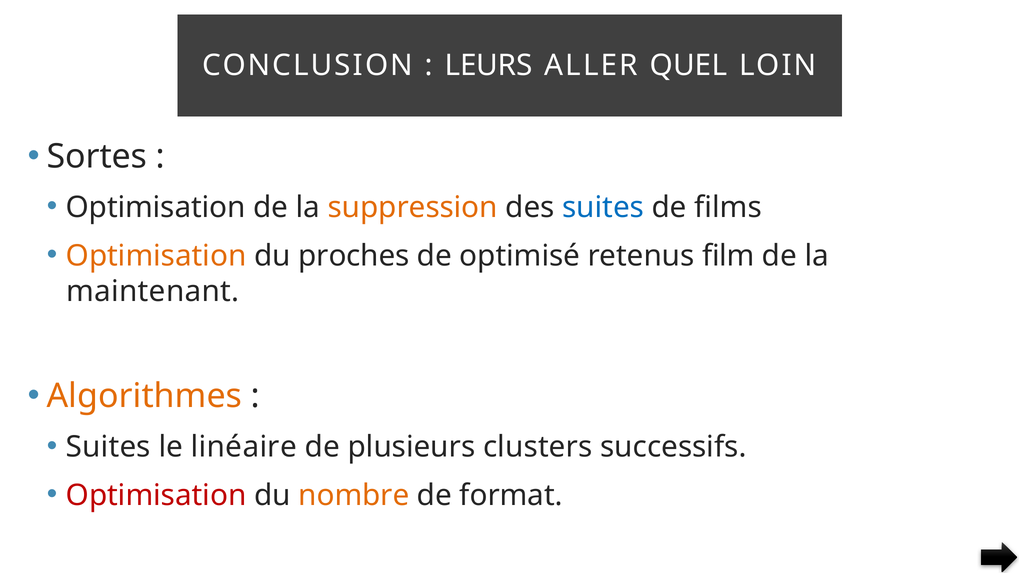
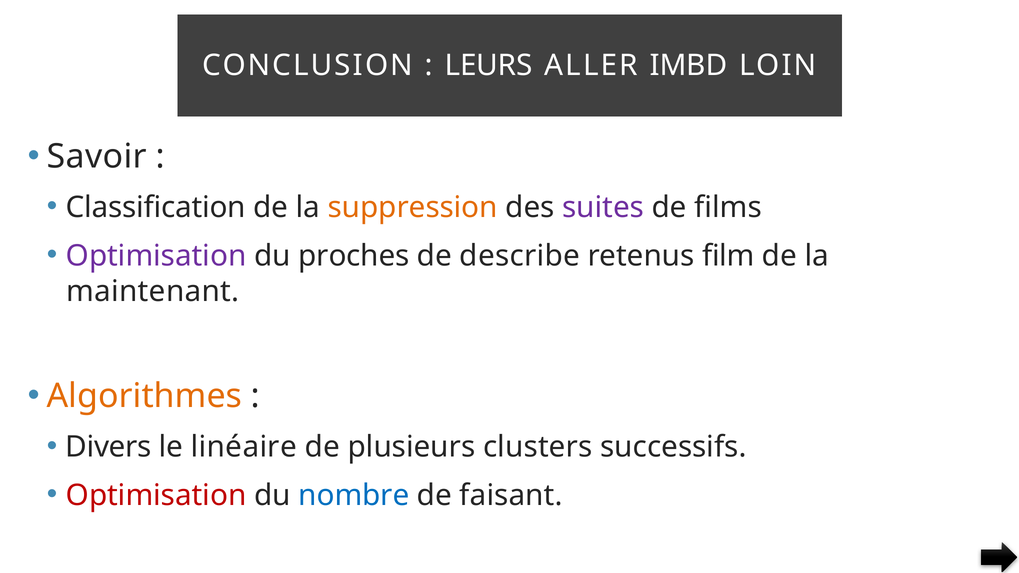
QUEL: QUEL -> IMBD (689, 65)
Sortes: Sortes -> Savoir (97, 157)
Optimisation: Optimisation -> Classification (156, 207)
suites colour: blue -> purple (603, 207)
Optimisation colour: orange -> purple (156, 256)
optimisé: optimisé -> describe (520, 256)
Suites: Suites -> Divers (109, 447)
nombre colour: orange -> blue (354, 495)
format: format -> faisant (511, 495)
